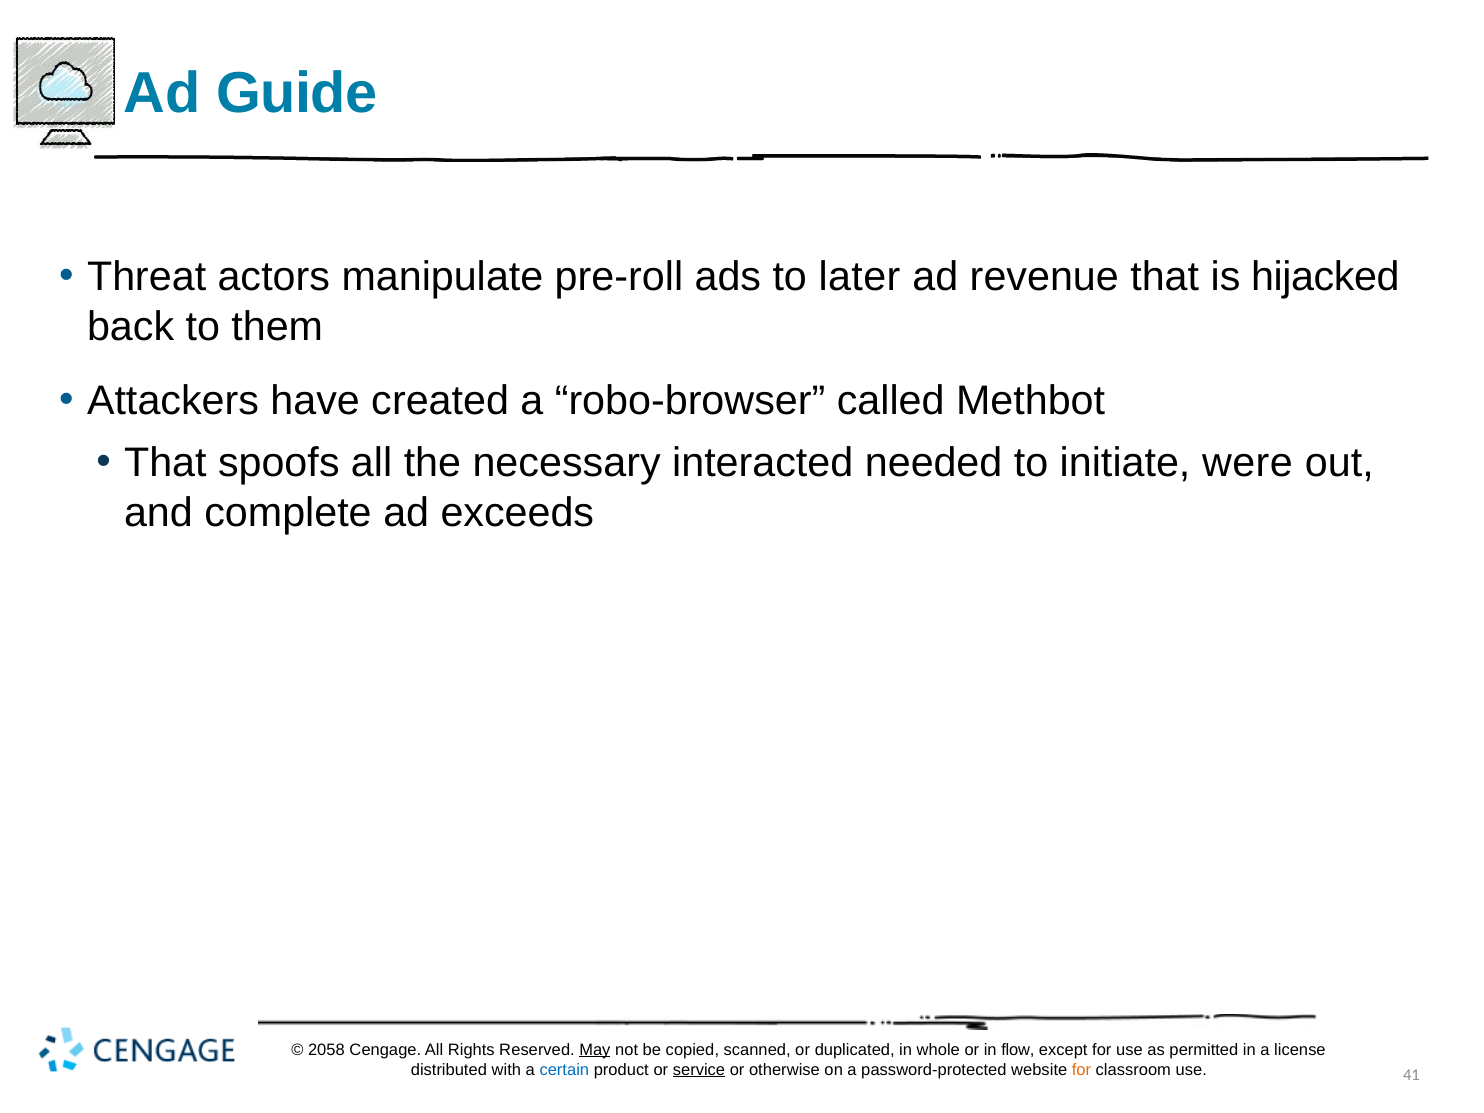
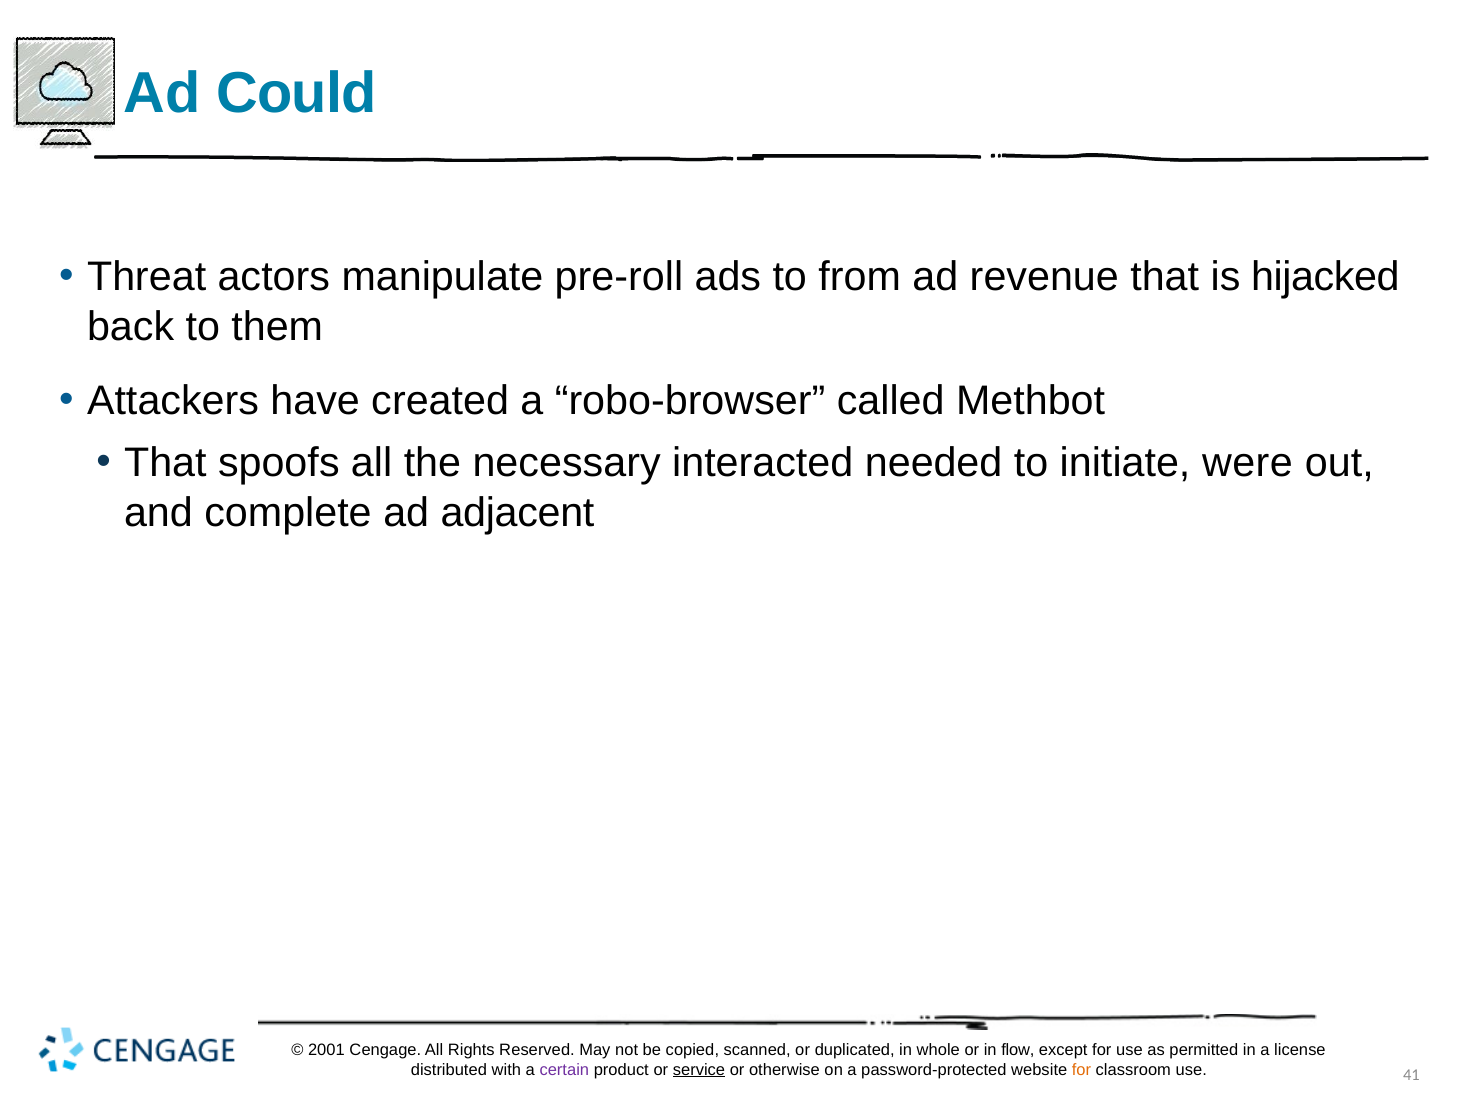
Guide: Guide -> Could (297, 94)
later: later -> from (860, 277)
exceeds: exceeds -> adjacent (517, 512)
2058: 2058 -> 2001 (326, 1050)
May underline: present -> none (595, 1050)
certain colour: blue -> purple (564, 1070)
